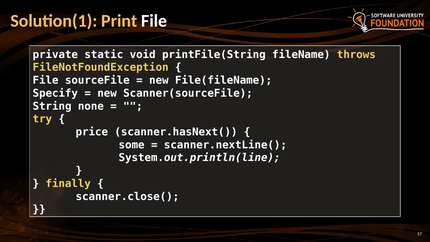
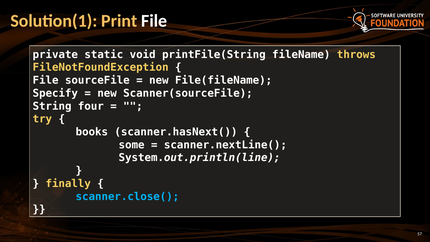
none: none -> four (91, 106)
price: price -> books (92, 132)
scanner.close( colour: white -> light blue (127, 196)
